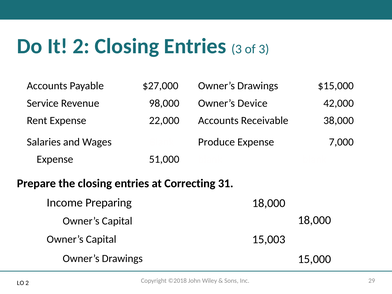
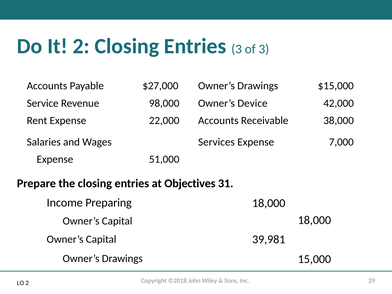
Produce: Produce -> Services (216, 142)
Correcting: Correcting -> Objectives (190, 184)
15,003: 15,003 -> 39,981 (269, 239)
